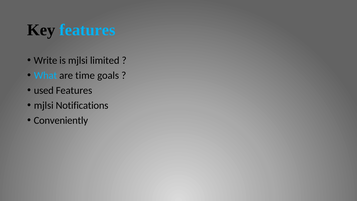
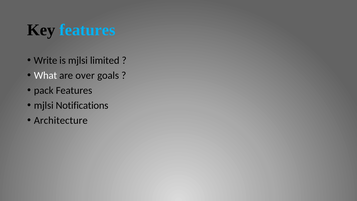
What colour: light blue -> white (45, 75)
time: time -> over (85, 75)
used: used -> pack (44, 90)
Conveniently: Conveniently -> Architecture (61, 120)
